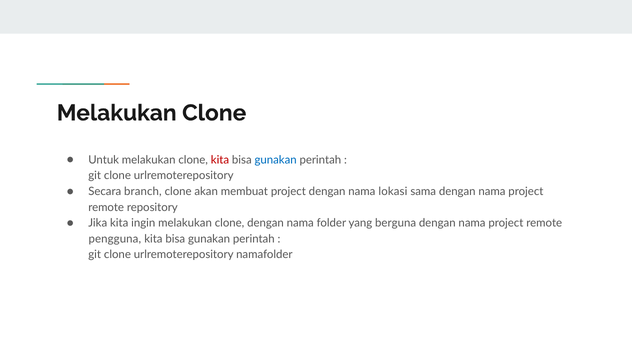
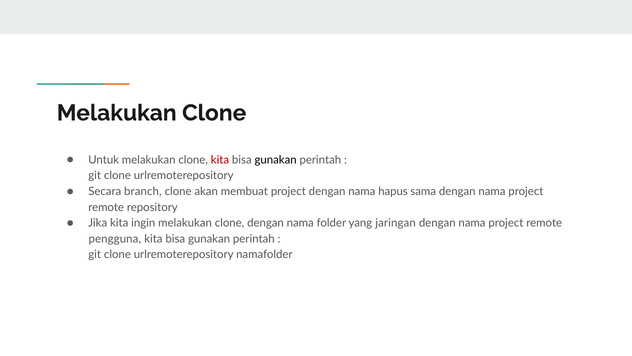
gunakan colour: blue -> black (276, 160)
lokasi: lokasi -> hapus (393, 191)
berguna: berguna -> jaringan (396, 223)
